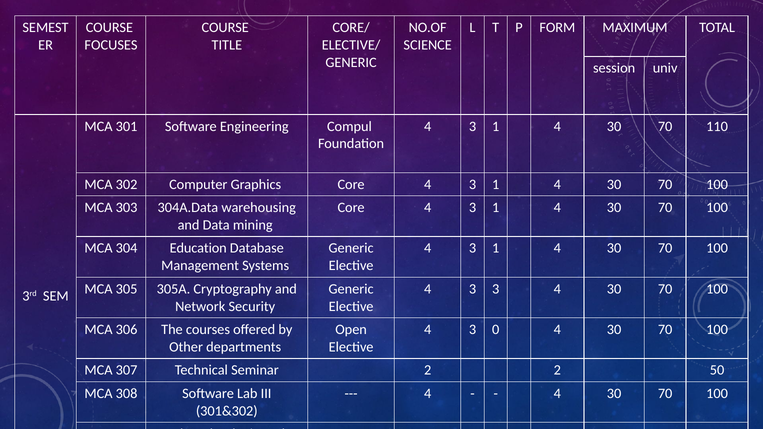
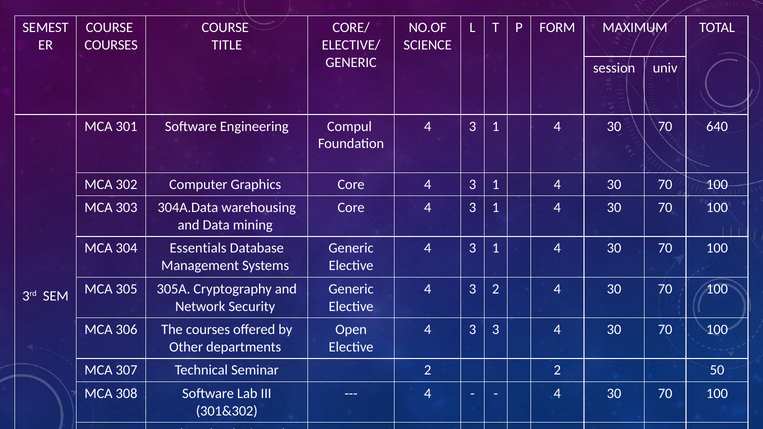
FOCUSES: FOCUSES -> COURSES (111, 45)
110: 110 -> 640 (717, 126)
Education: Education -> Essentials (198, 248)
3 3: 3 -> 2 (496, 289)
3 0: 0 -> 3 (496, 330)
